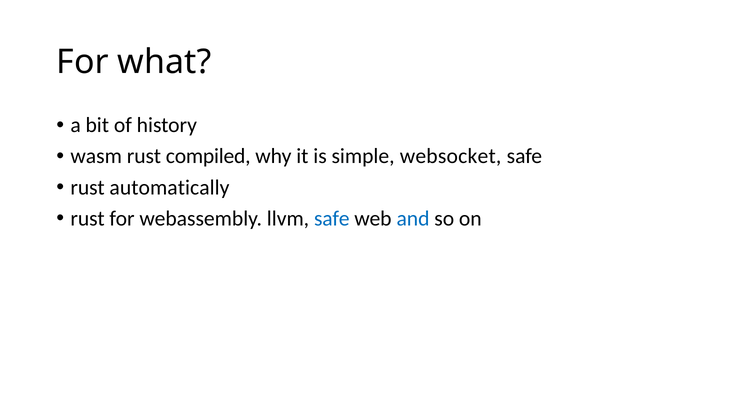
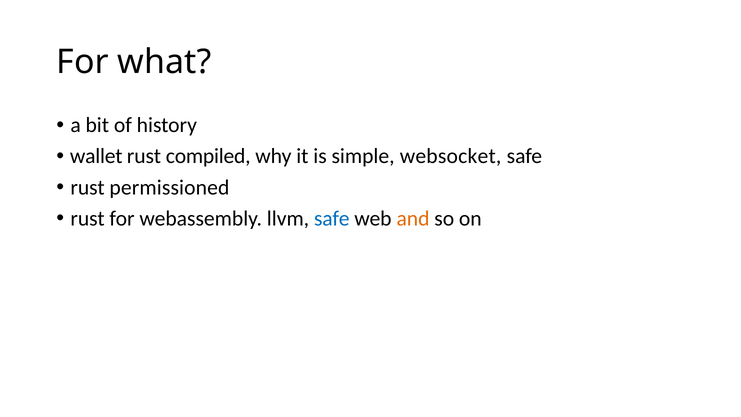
wasm: wasm -> wallet (96, 156)
automatically: automatically -> permissioned (169, 187)
and colour: blue -> orange (413, 218)
